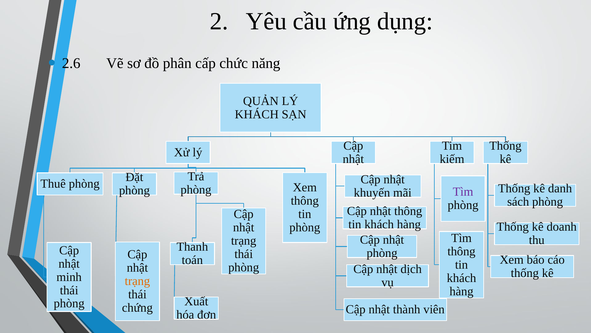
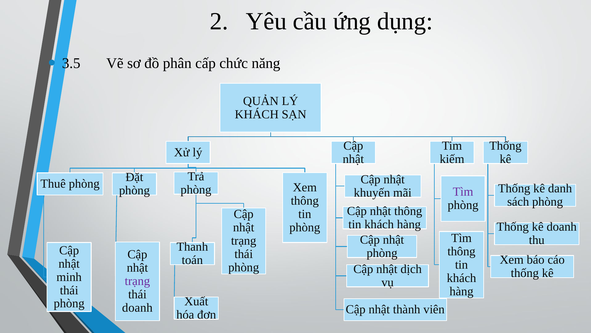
2.6: 2.6 -> 3.5 (71, 63)
trạng colour: orange -> purple (137, 281)
chứng: chứng -> doanh (137, 307)
